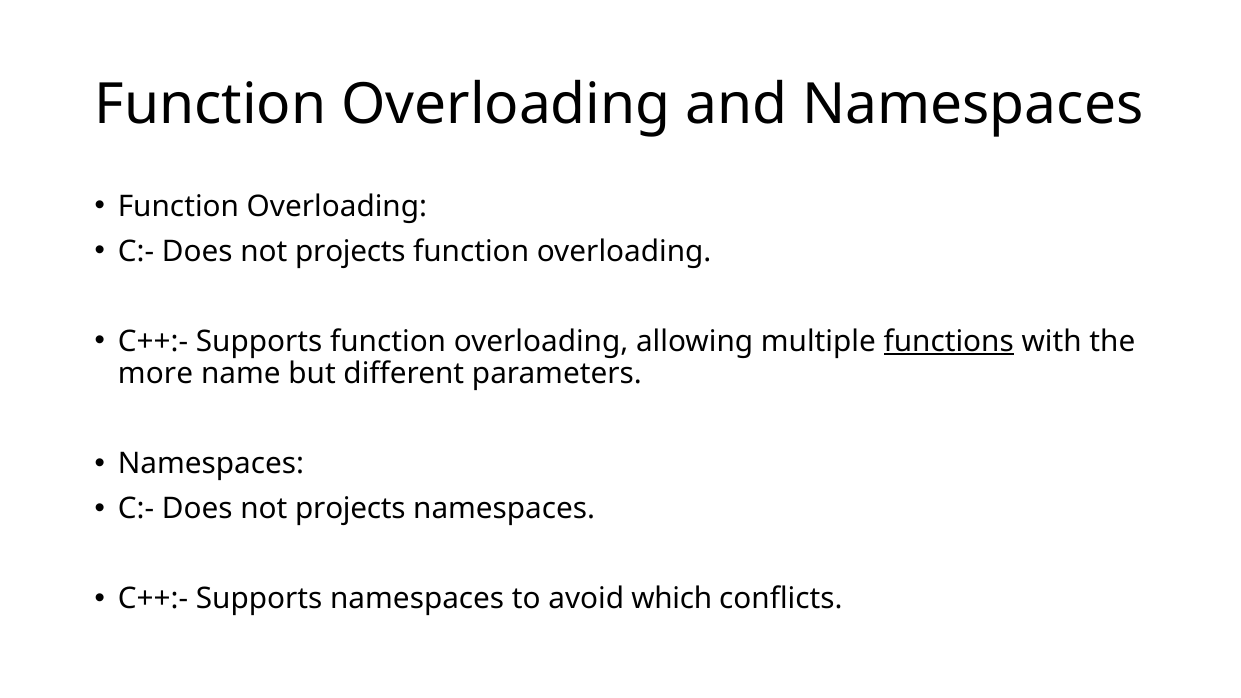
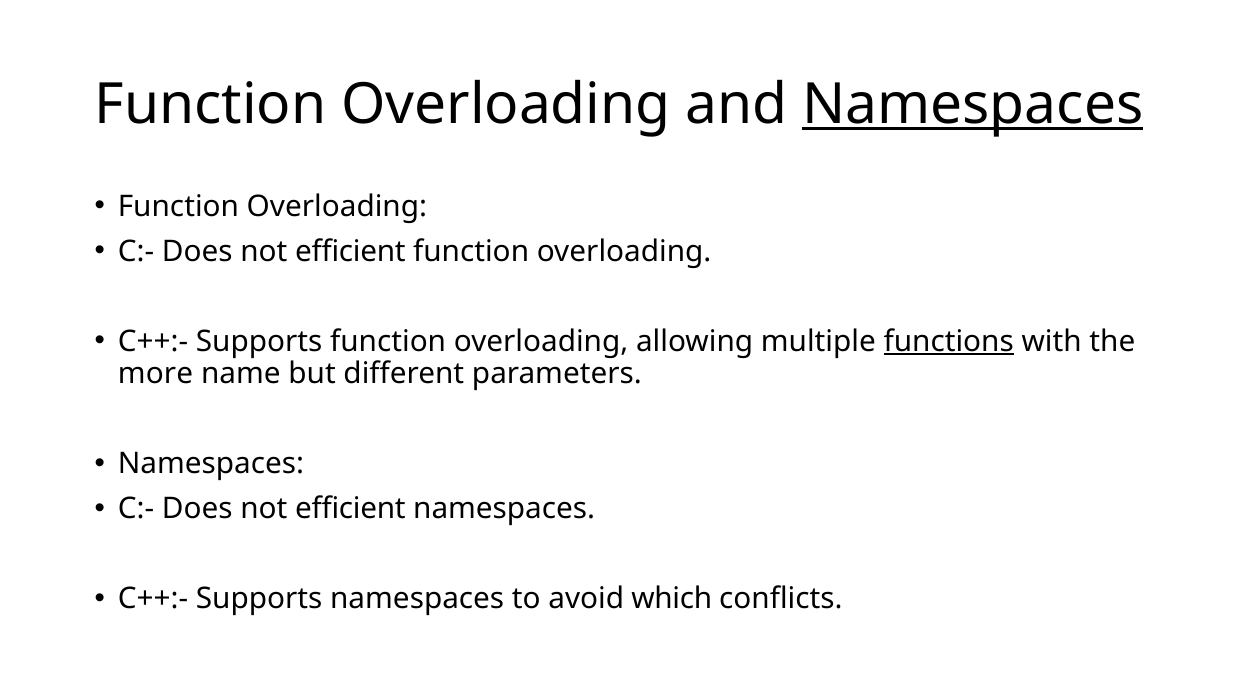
Namespaces underline: none -> present (973, 104)
projects: projects -> efficient (350, 251)
projects: projects -> efficient (350, 509)
